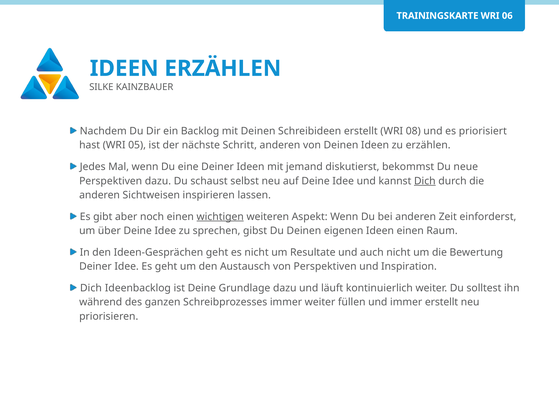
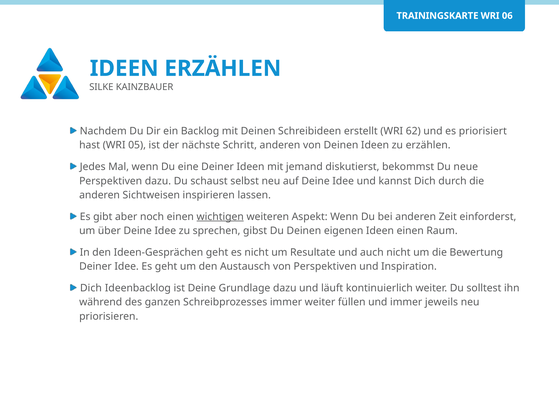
08: 08 -> 62 (413, 131)
Dich underline: present -> none (425, 181)
immer erstellt: erstellt -> jeweils (441, 302)
